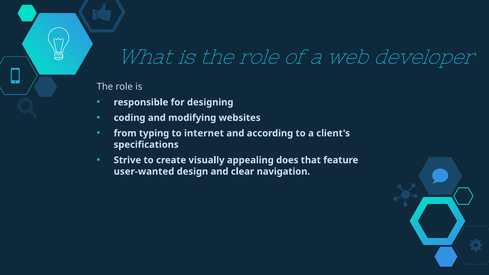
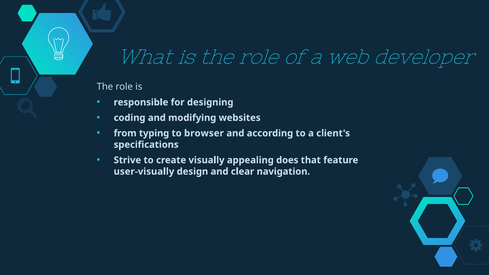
internet: internet -> browser (204, 133)
user-wanted: user-wanted -> user-visually (144, 172)
